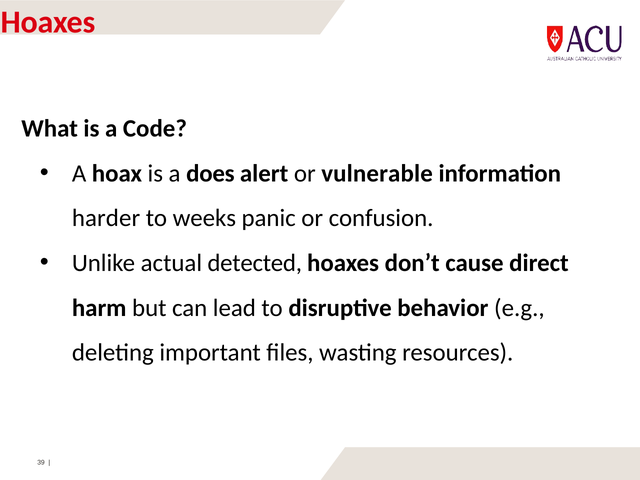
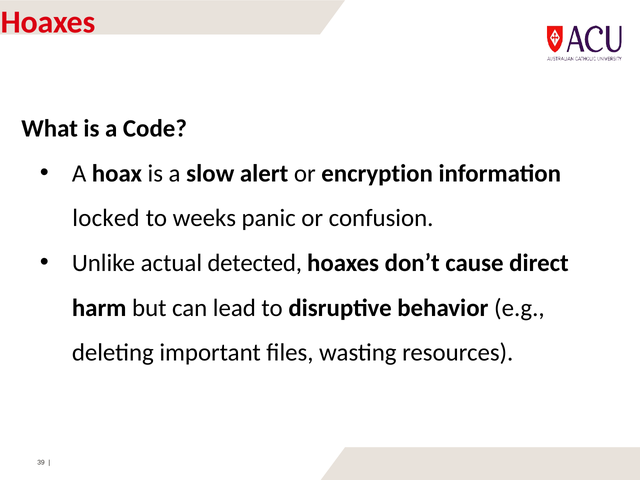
does: does -> slow (210, 173)
vulnerable: vulnerable -> encryption (377, 173)
harder: harder -> locked (106, 218)
